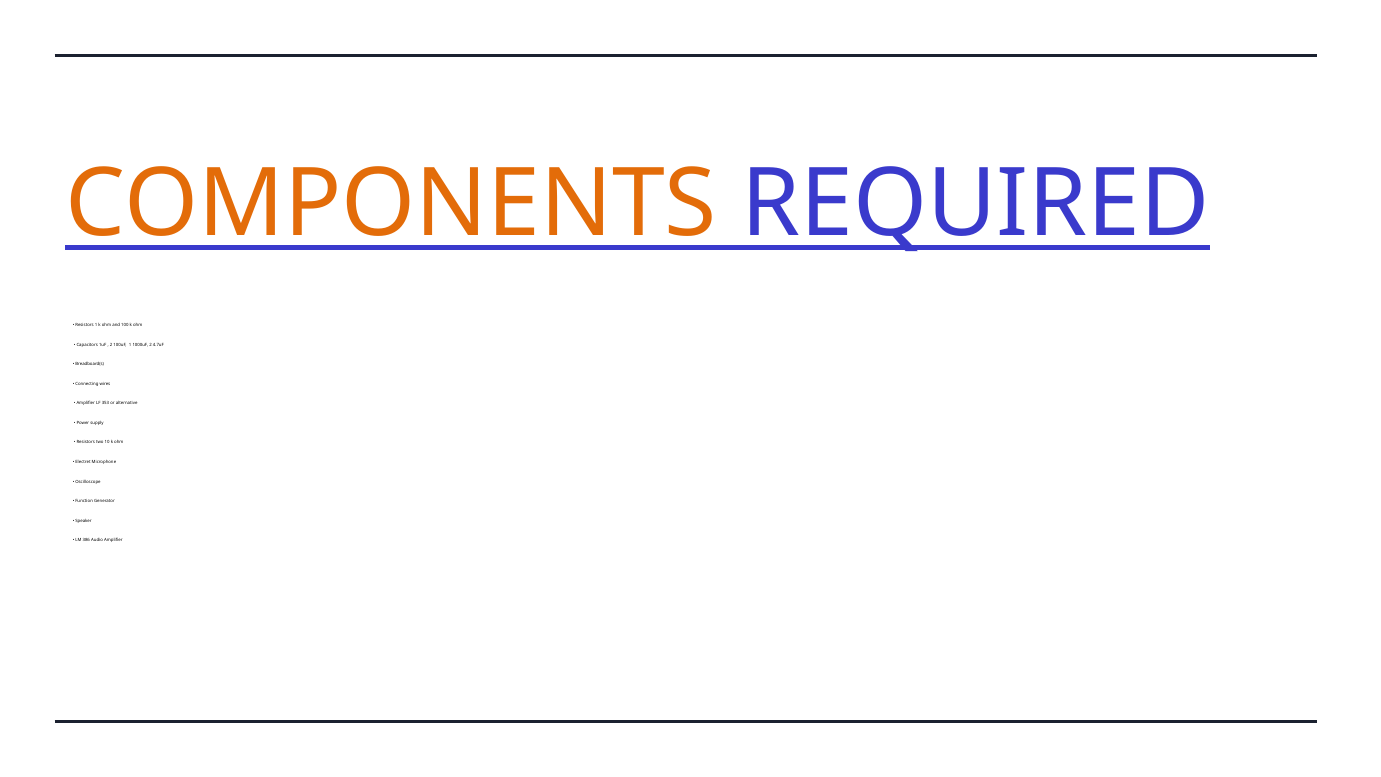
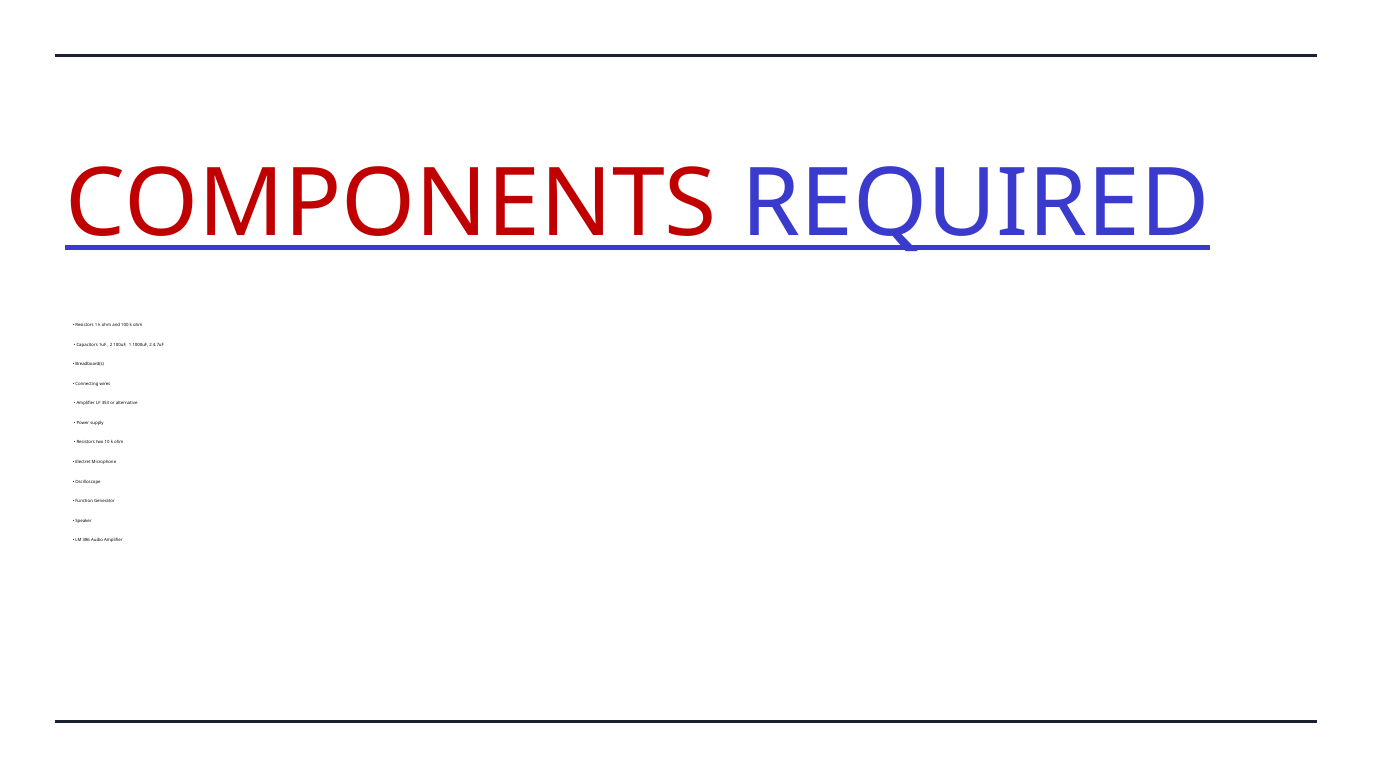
COMPONENTS colour: orange -> red (391, 204)
